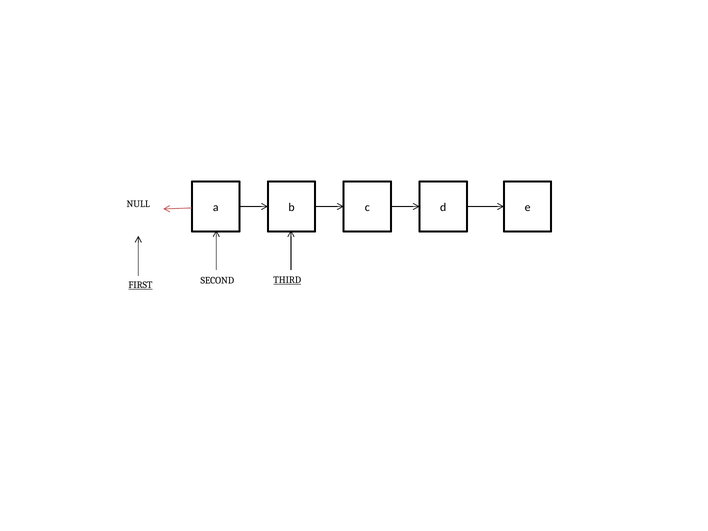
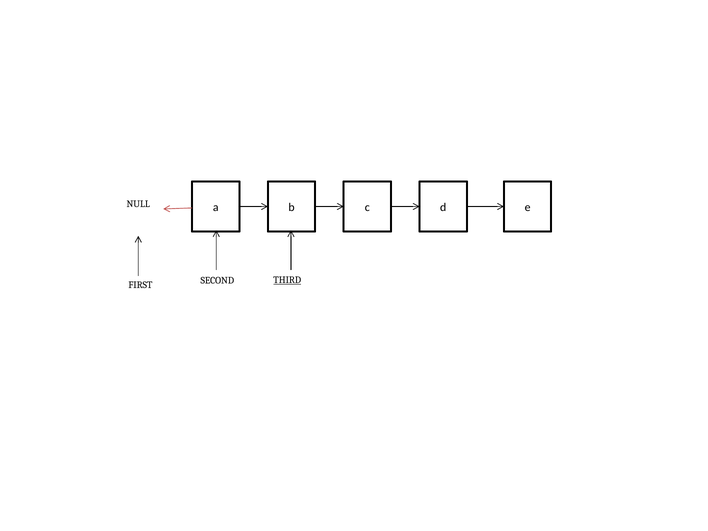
FIRST underline: present -> none (140, 285)
